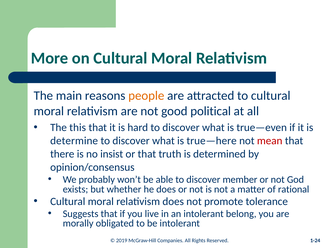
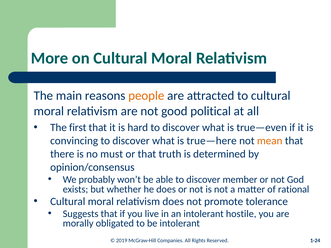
this: this -> first (78, 128)
determine: determine -> convincing (74, 141)
mean colour: red -> orange (270, 141)
insist: insist -> must (112, 154)
belong: belong -> hostile (241, 214)
